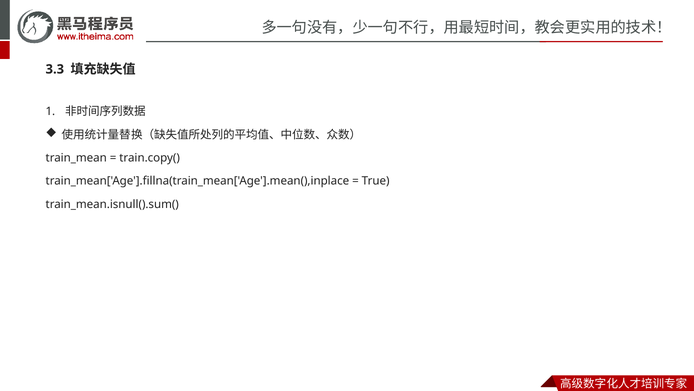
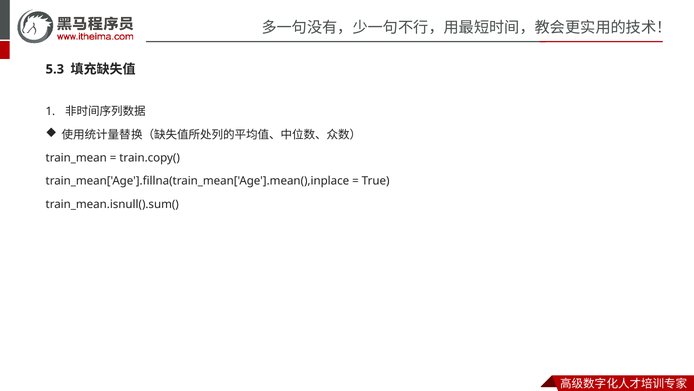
3.3: 3.3 -> 5.3 (55, 69)
